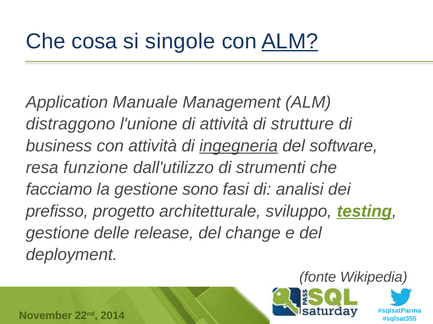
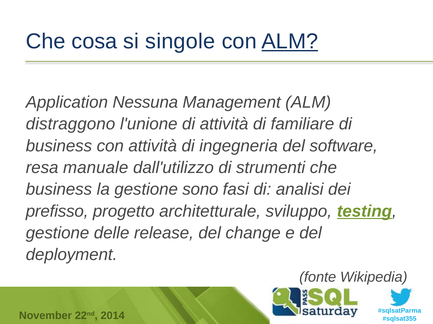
Manuale: Manuale -> Nessuna (145, 103)
strutture: strutture -> familiare (302, 124)
ingegneria underline: present -> none (239, 146)
funzione: funzione -> manuale (96, 168)
facciamo: facciamo -> business (59, 190)
